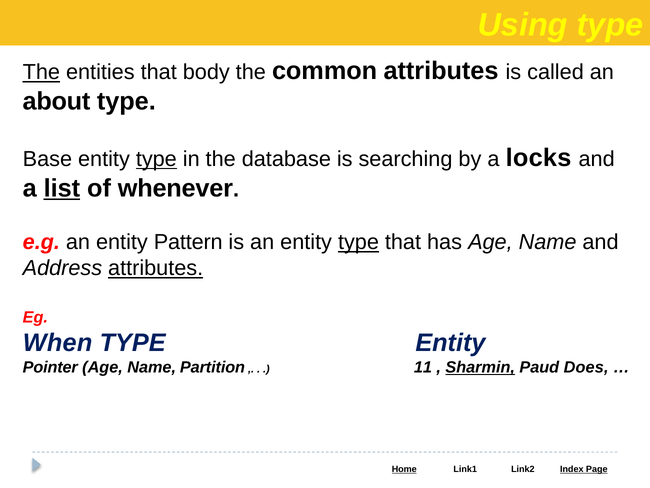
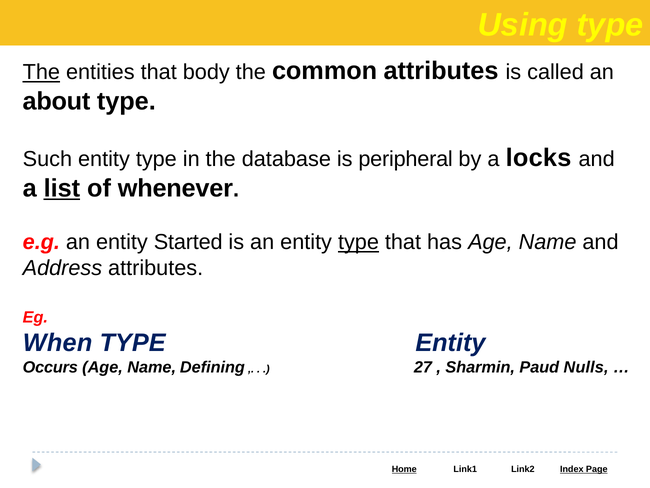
Base: Base -> Such (47, 159)
type underline: present -> none (156, 159)
searching: searching -> peripheral (406, 159)
Pattern: Pattern -> Started (188, 242)
attributes underline: present -> none (156, 268)
Pointer: Pointer -> Occurs (50, 367)
Partition: Partition -> Defining (212, 367)
11: 11 -> 27 (423, 367)
Sharmin underline: present -> none (480, 367)
Does: Does -> Nulls (586, 367)
